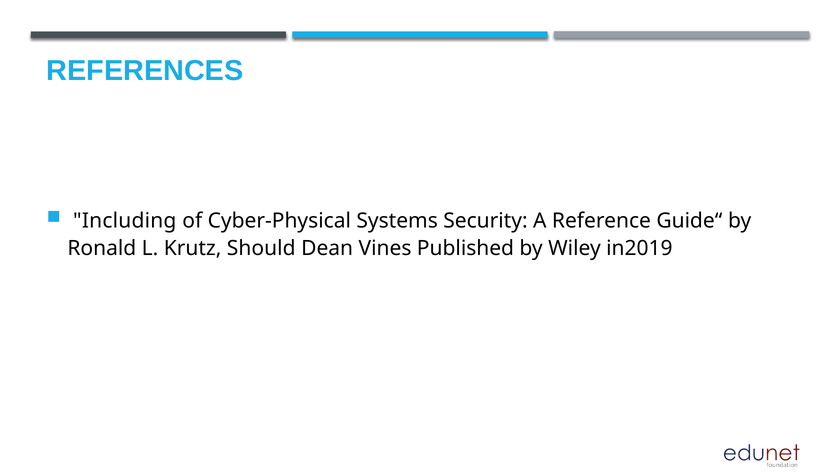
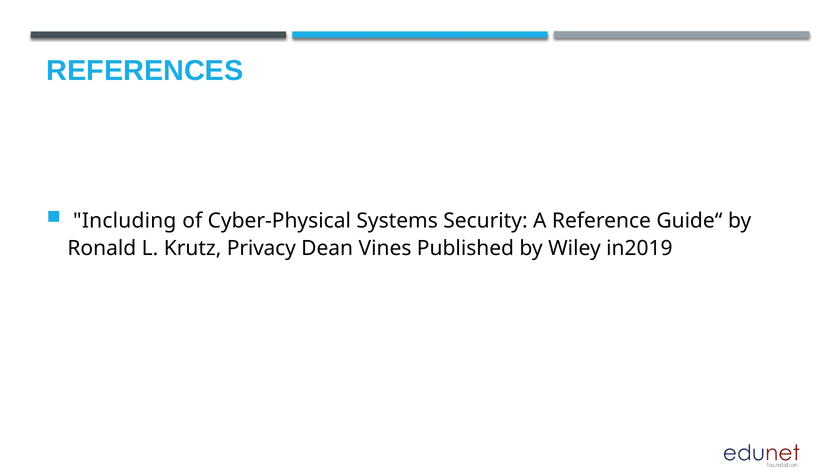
Should: Should -> Privacy (261, 249)
